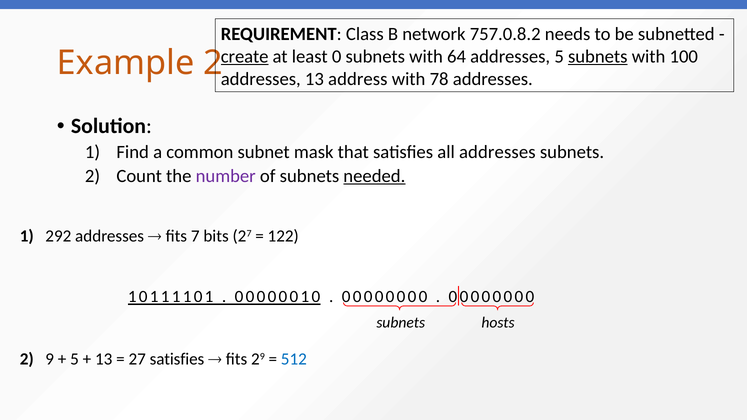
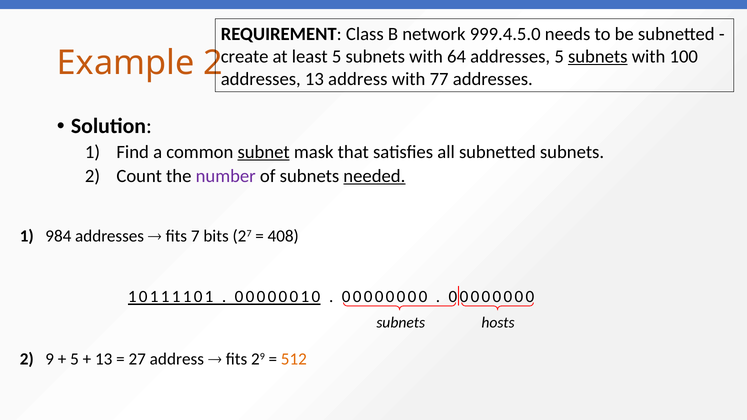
757.0.8.2: 757.0.8.2 -> 999.4.5.0 (505, 34)
create underline: present -> none (245, 57)
least 0: 0 -> 5 (337, 57)
78: 78 -> 77 (439, 79)
subnet underline: none -> present (264, 152)
all addresses: addresses -> subnetted (497, 152)
292: 292 -> 984 (58, 236)
122: 122 -> 408 (283, 236)
27 satisfies: satisfies -> address (177, 359)
512 colour: blue -> orange (294, 359)
